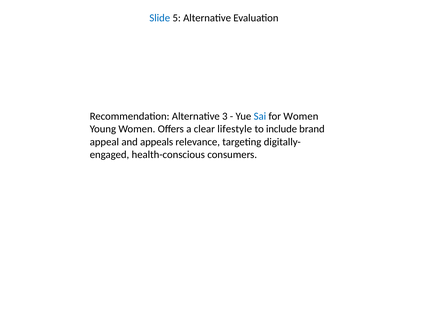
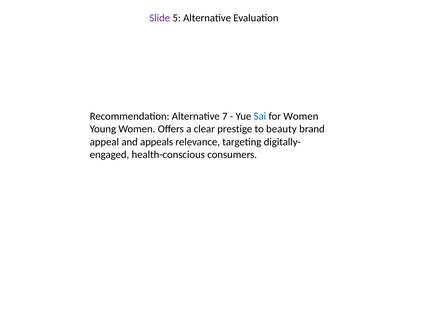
Slide colour: blue -> purple (160, 18)
3: 3 -> 7 (225, 116)
lifestyle: lifestyle -> prestige (235, 129)
include: include -> beauty (281, 129)
